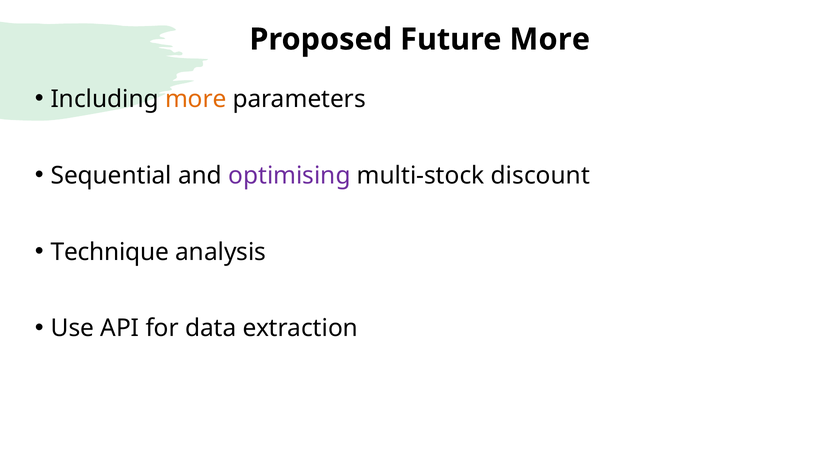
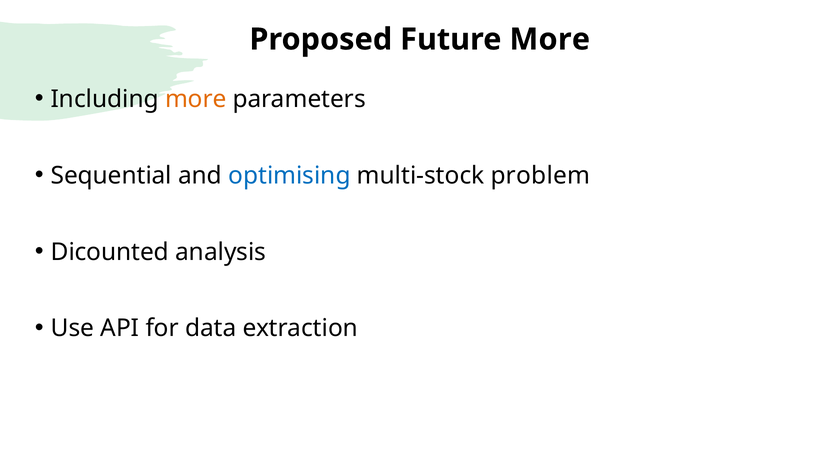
optimising colour: purple -> blue (290, 175)
discount: discount -> problem (540, 175)
Technique: Technique -> Dicounted (110, 252)
